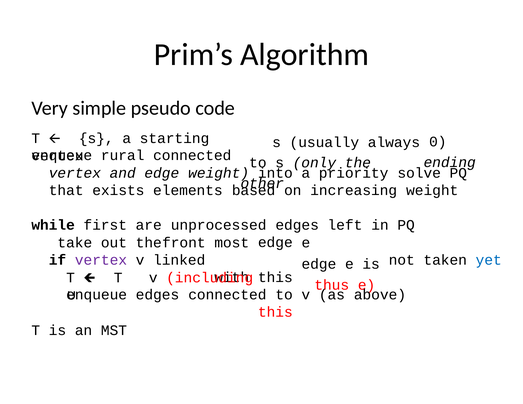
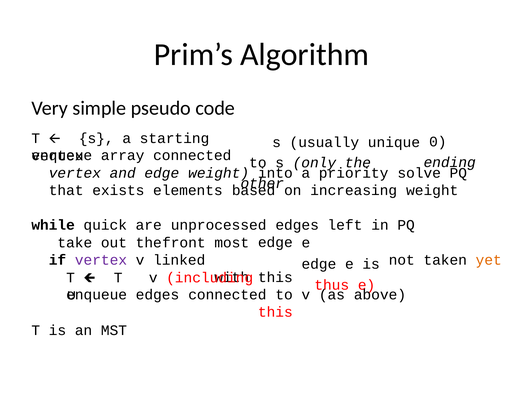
always: always -> unique (394, 142)
rural: rural -> array (123, 156)
first: first -> quick (105, 225)
yet colour: blue -> orange (489, 260)
